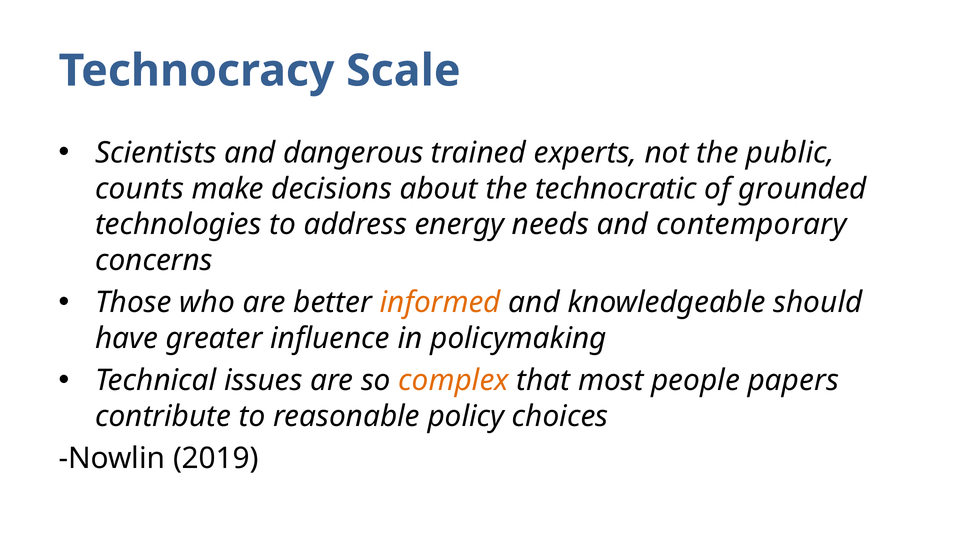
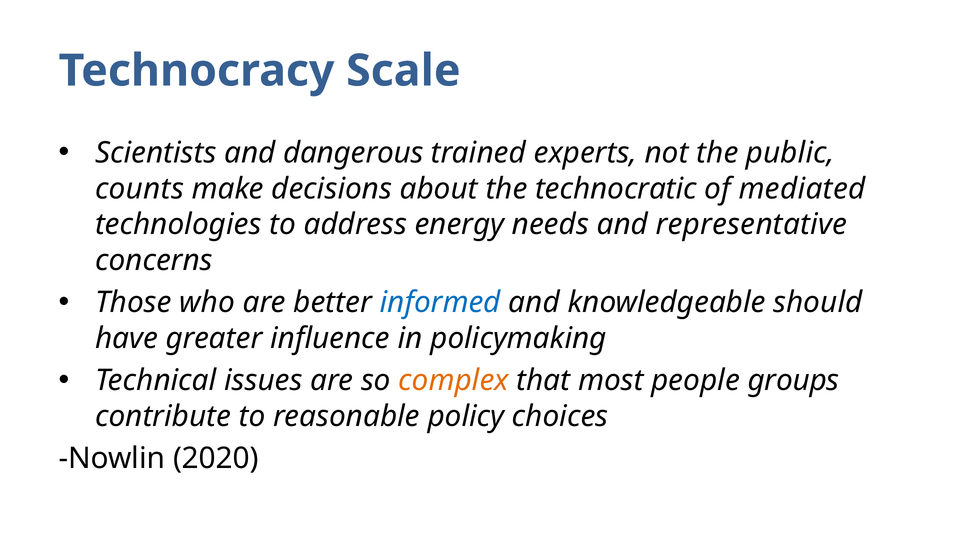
grounded: grounded -> mediated (802, 189)
contemporary: contemporary -> representative (751, 225)
informed colour: orange -> blue (440, 303)
papers: papers -> groups (793, 381)
2019: 2019 -> 2020 (216, 459)
